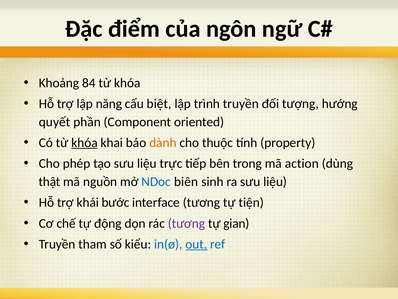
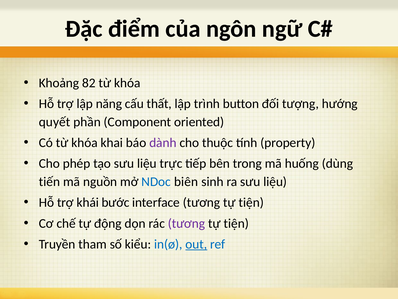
84: 84 -> 82 (89, 83)
biệt: biệt -> thất (159, 104)
trình truyền: truyền -> button (241, 104)
khóa underline: present -> none (84, 142)
dành colour: orange -> purple (163, 142)
action: action -> huống (302, 163)
thật: thật -> tiến (49, 181)
gian: gian -> tiện (236, 223)
